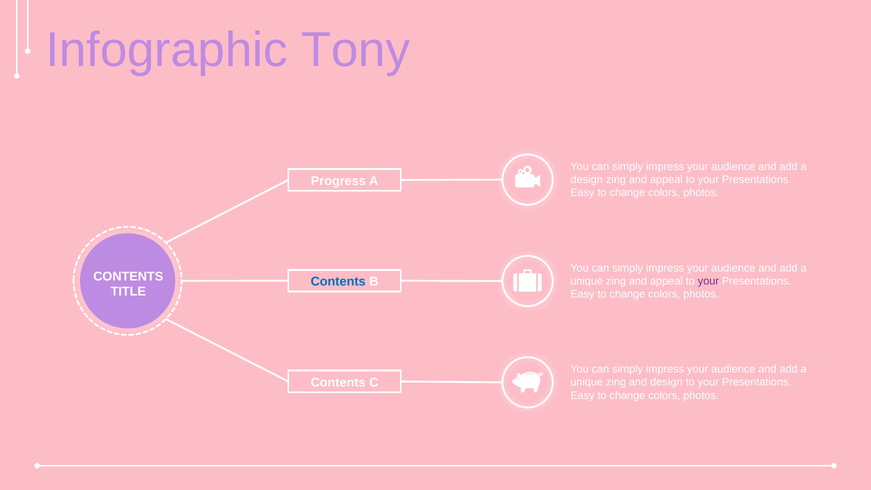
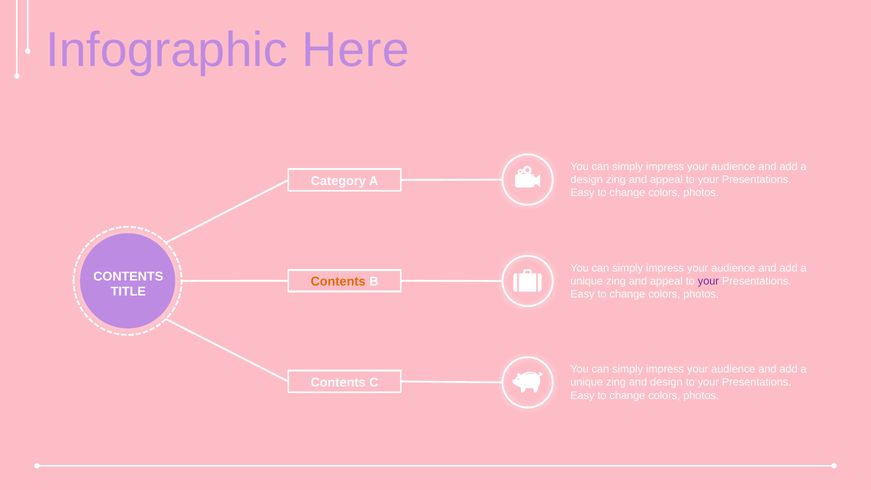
Tony: Tony -> Here (356, 50)
Progress: Progress -> Category (338, 181)
Contents colour: blue -> orange (338, 282)
